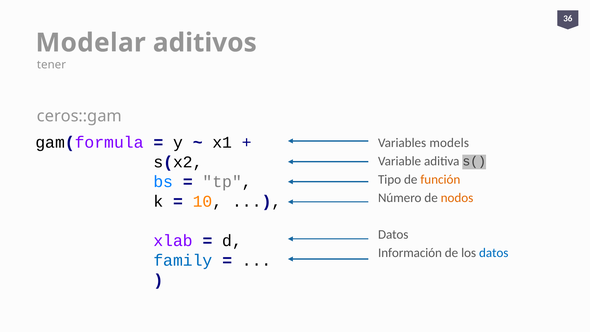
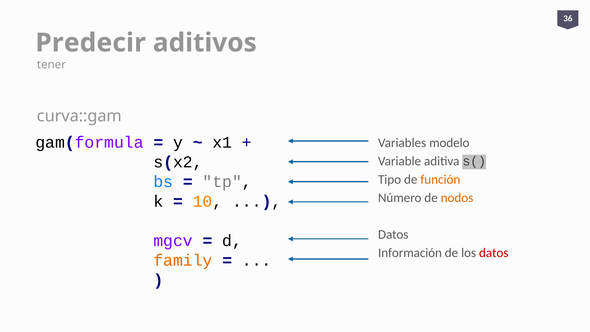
Modelar: Modelar -> Predecir (91, 43)
ceros::gam: ceros::gam -> curva::gam (79, 116)
models: models -> modelo (449, 143)
xlab: xlab -> mgcv (173, 241)
datos colour: blue -> red (494, 253)
family colour: blue -> orange (183, 260)
